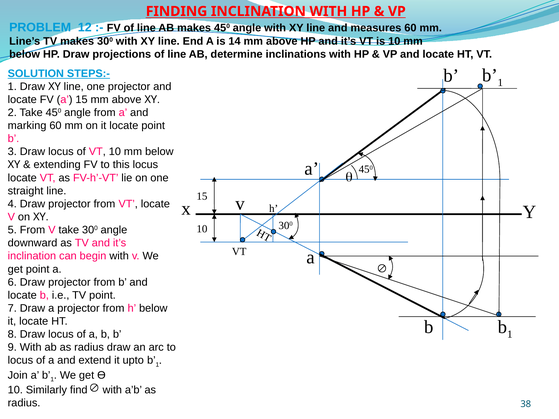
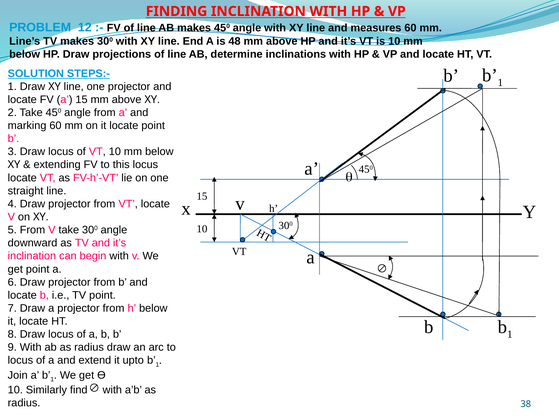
14: 14 -> 48 (235, 41)
